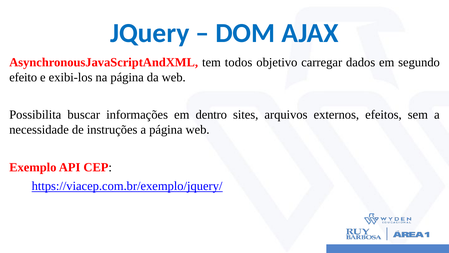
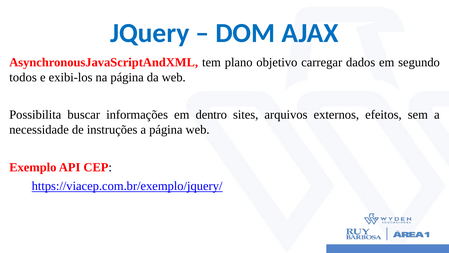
todos: todos -> plano (239, 62)
efeito: efeito -> todos (23, 77)
